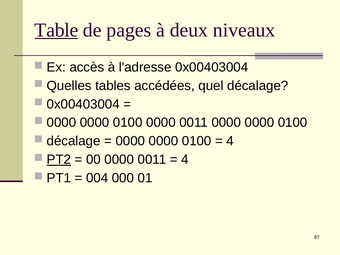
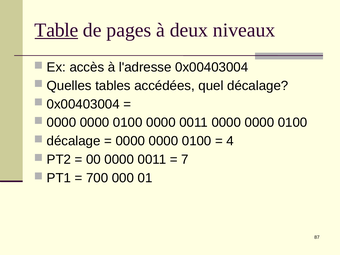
PT2 underline: present -> none (59, 159)
4: 4 -> 7 (185, 159)
004: 004 -> 700 (97, 178)
